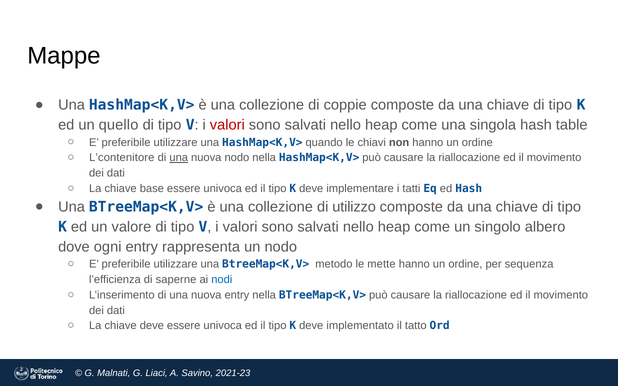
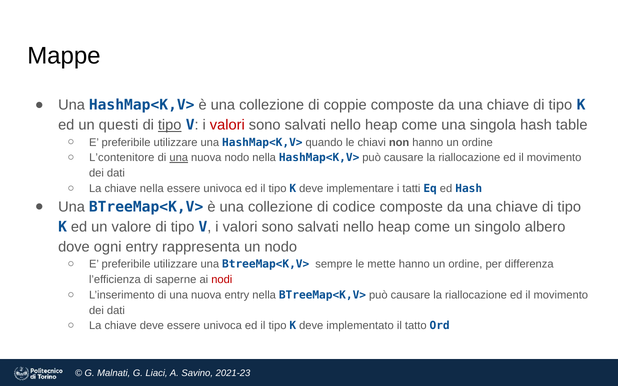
quello: quello -> questi (119, 125)
tipo underline: none -> present (170, 125)
chiave base: base -> nella (152, 189)
utilizzo: utilizzo -> codice (354, 207)
metodo: metodo -> sempre (334, 264)
sequenza: sequenza -> differenza (529, 264)
nodi colour: blue -> red (222, 280)
